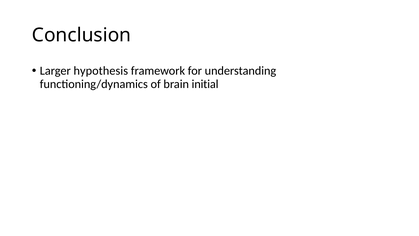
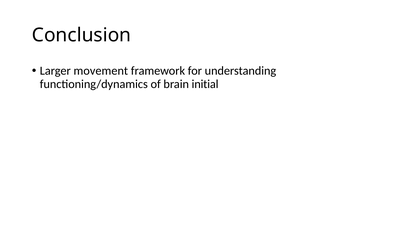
hypothesis: hypothesis -> movement (101, 71)
